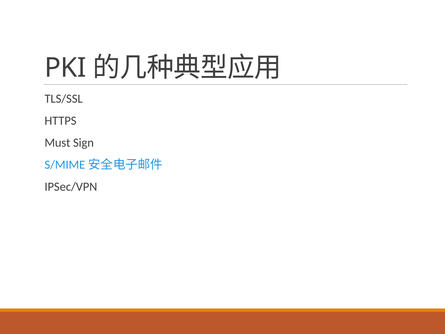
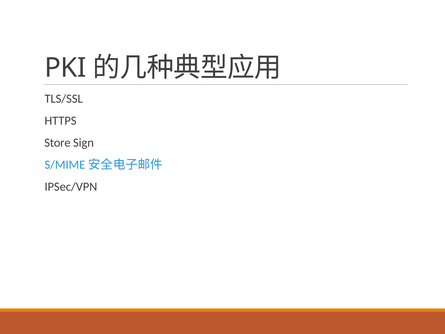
Must: Must -> Store (57, 143)
